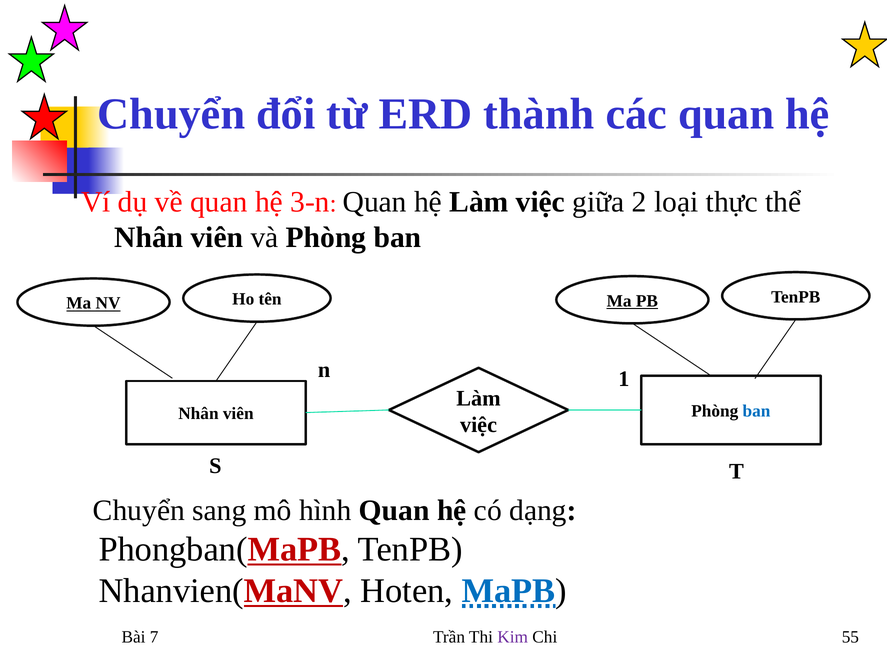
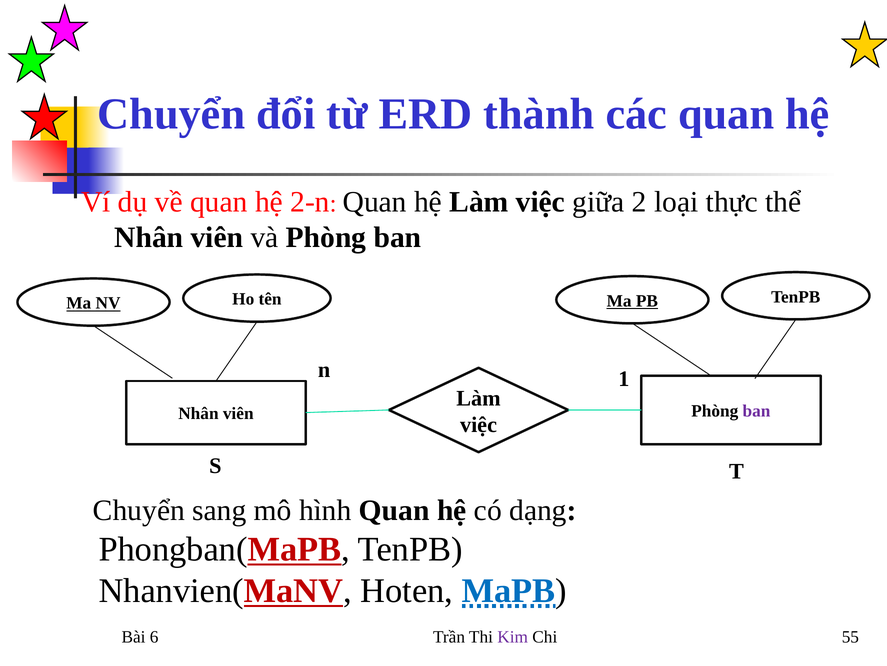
3-n: 3-n -> 2-n (310, 202)
ban colour: blue -> purple (756, 411)
7: 7 -> 6 (154, 636)
